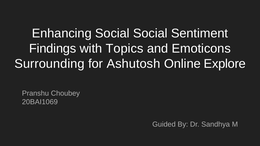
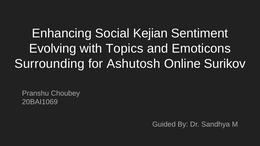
Social Social: Social -> Kejian (150, 33)
Findings: Findings -> Evolving (53, 49)
Explore: Explore -> Surikov (225, 64)
